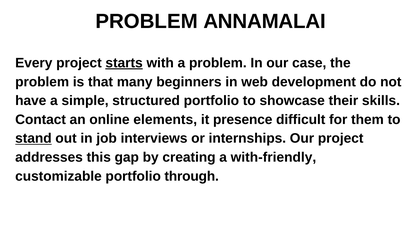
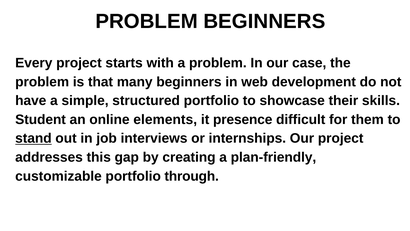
PROBLEM ANNAMALAI: ANNAMALAI -> BEGINNERS (264, 21)
starts underline: present -> none (124, 63)
Contact: Contact -> Student (41, 119)
with-friendly: with-friendly -> plan-friendly (274, 157)
